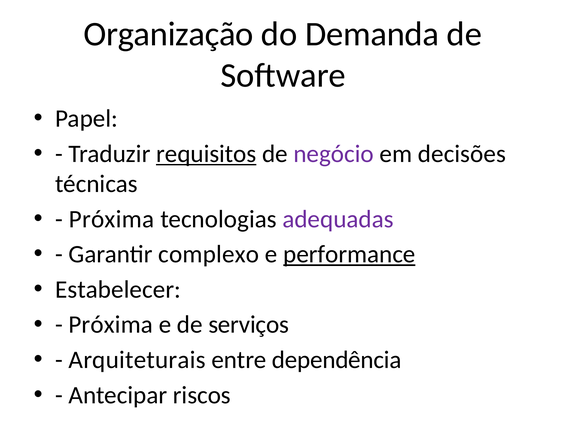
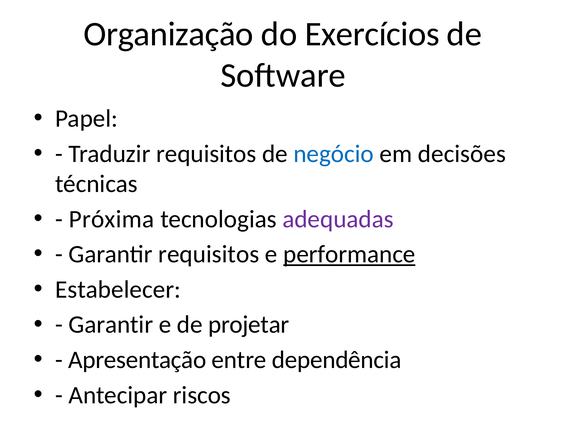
Demanda: Demanda -> Exercícios (372, 34)
requisitos underline: present -> none (206, 154)
negócio colour: purple -> blue (334, 154)
Garantir complexo: complexo -> requisitos (209, 255)
Próxima: Próxima -> Garantir (111, 325)
serviços: serviços -> projetar (249, 325)
Arquiteturais: Arquiteturais -> Apresentação (137, 360)
